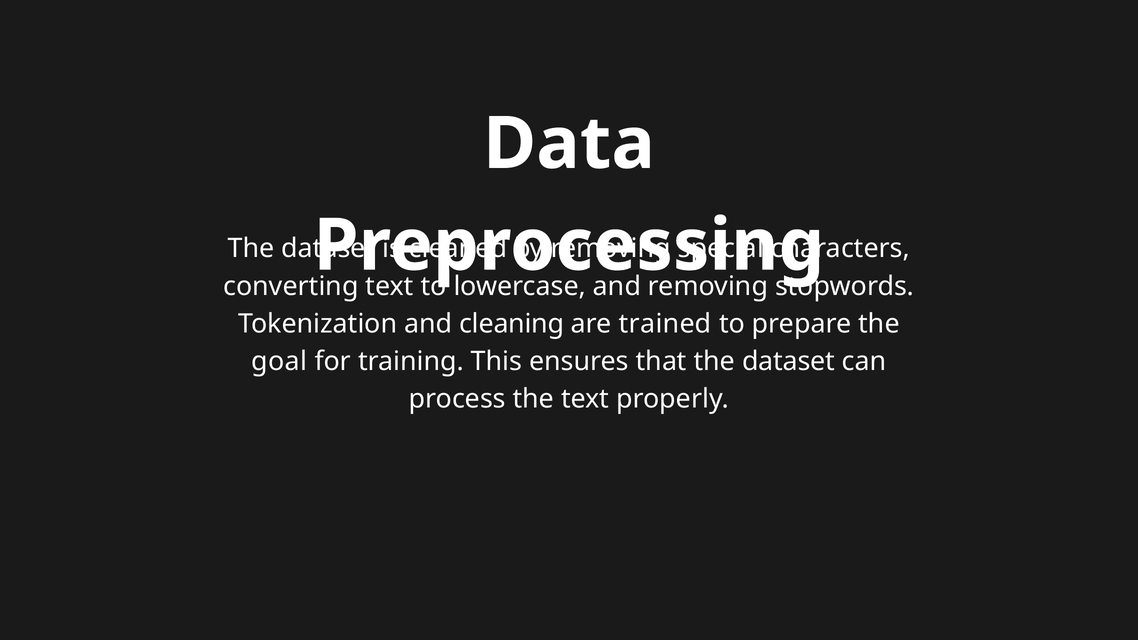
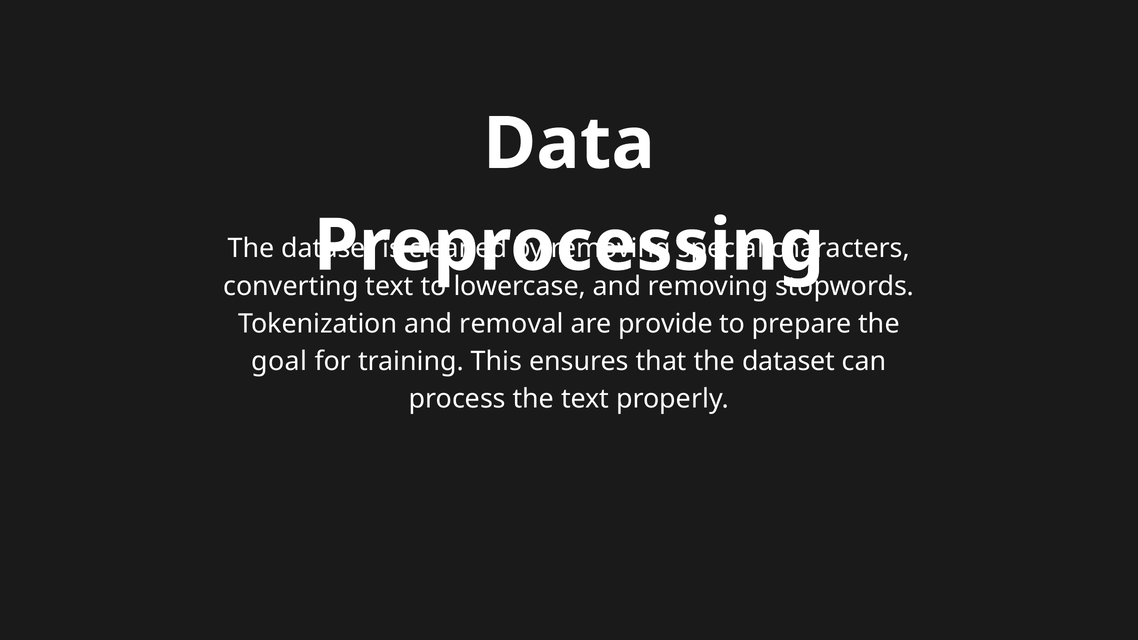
cleaning: cleaning -> removal (512, 324)
trained: trained -> provide (665, 324)
